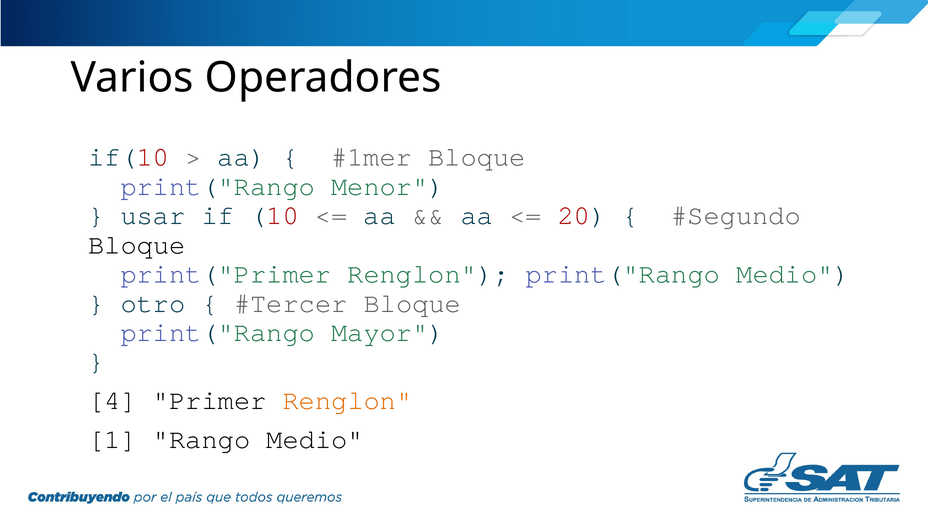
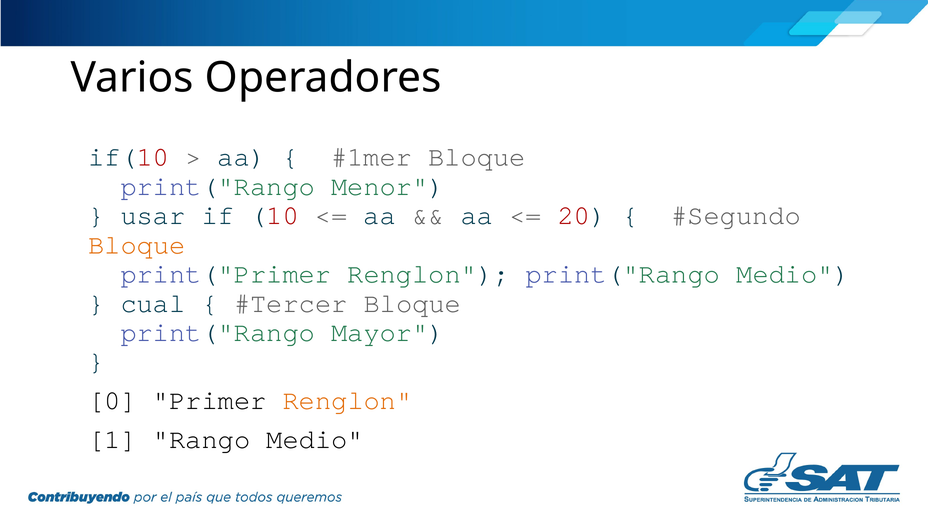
Bloque colour: black -> orange (137, 245)
otro: otro -> cual (153, 303)
4: 4 -> 0 (112, 400)
